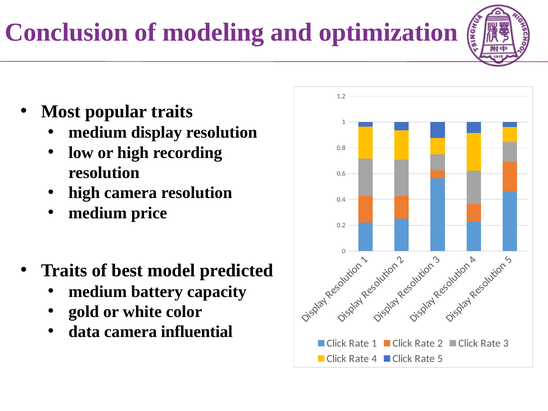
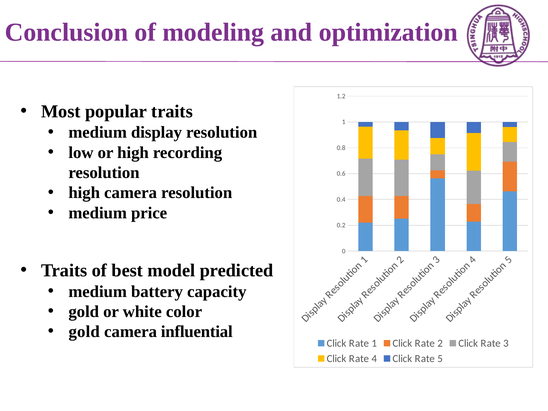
data: data -> gold (84, 332)
